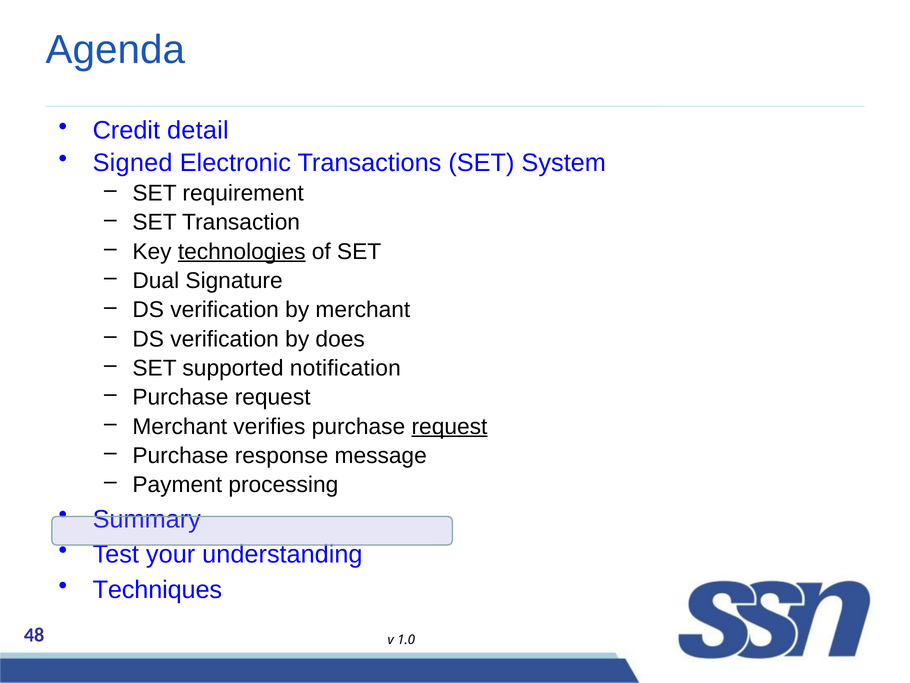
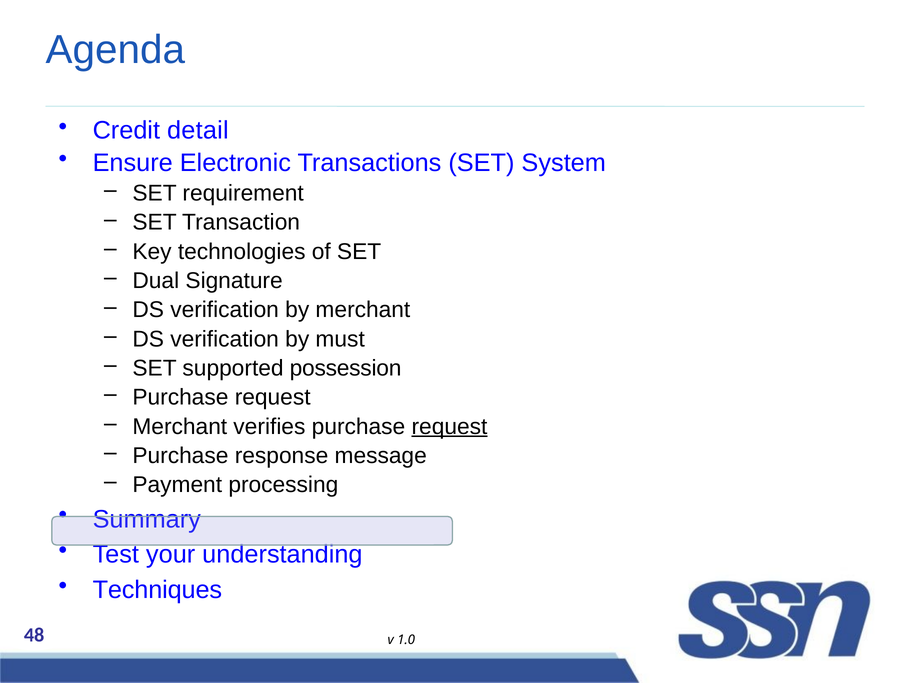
Signed: Signed -> Ensure (133, 163)
technologies underline: present -> none (242, 251)
does: does -> must (340, 339)
notification: notification -> possession (346, 368)
